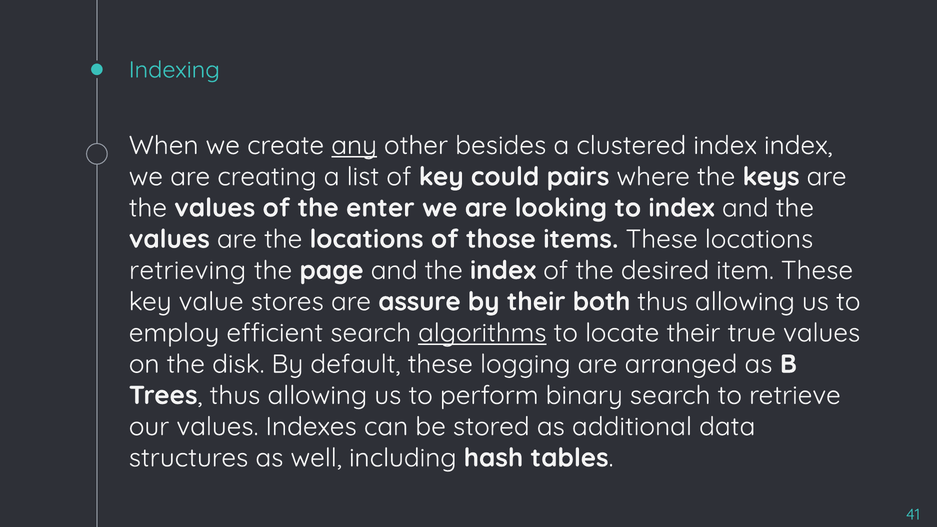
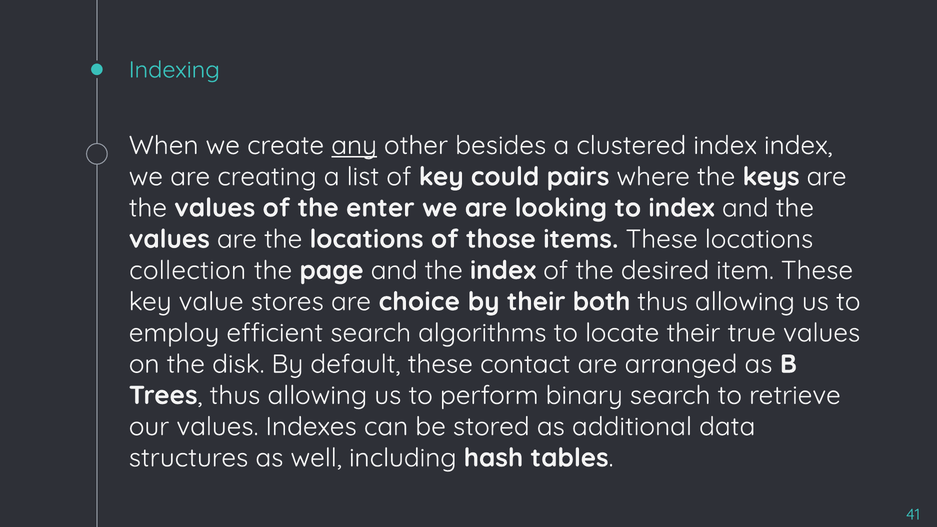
retrieving: retrieving -> collection (188, 270)
assure: assure -> choice (419, 302)
algorithms underline: present -> none (482, 333)
logging: logging -> contact (525, 364)
